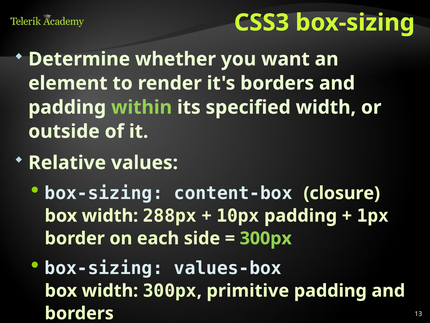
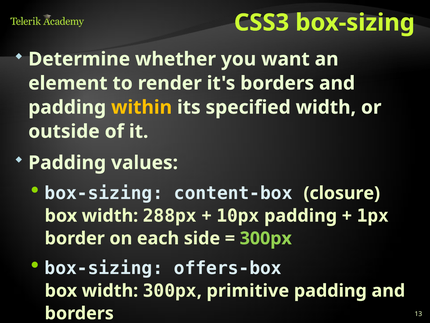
within colour: light green -> yellow (142, 107)
Relative: Relative -> Padding (67, 163)
values-box: values-box -> offers-box (228, 268)
